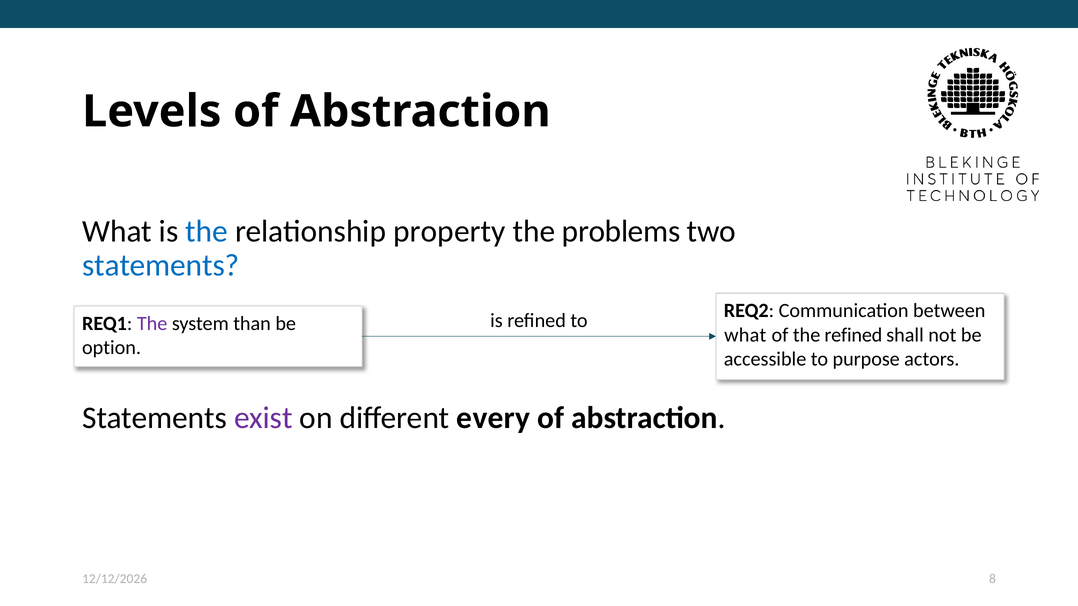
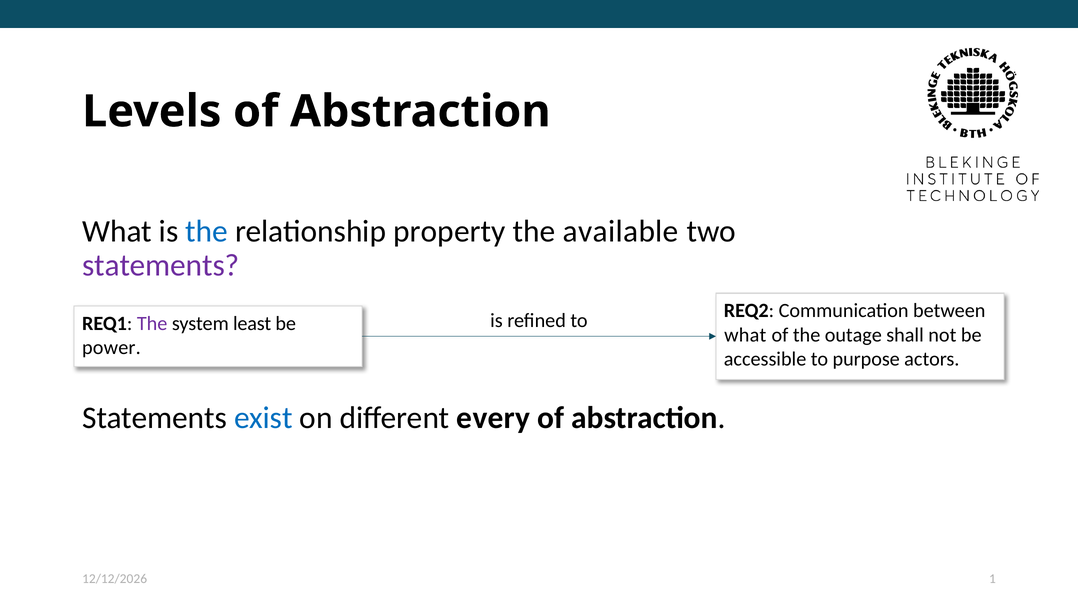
problems: problems -> available (621, 232)
statements colour: blue -> purple (161, 265)
than: than -> least (252, 324)
the refined: refined -> outage (853, 335)
option: option -> power (111, 348)
exist colour: purple -> blue (263, 418)
8: 8 -> 1 (992, 579)
